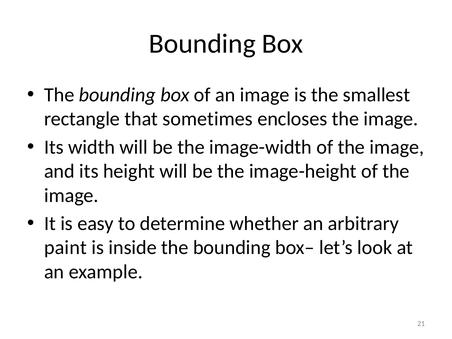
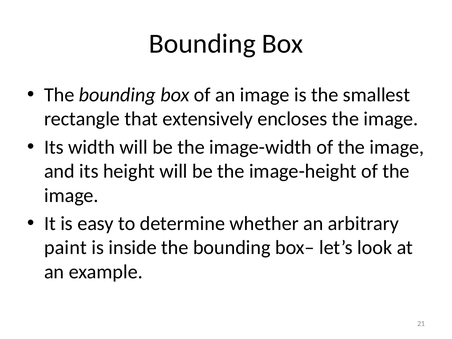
sometimes: sometimes -> extensively (208, 119)
